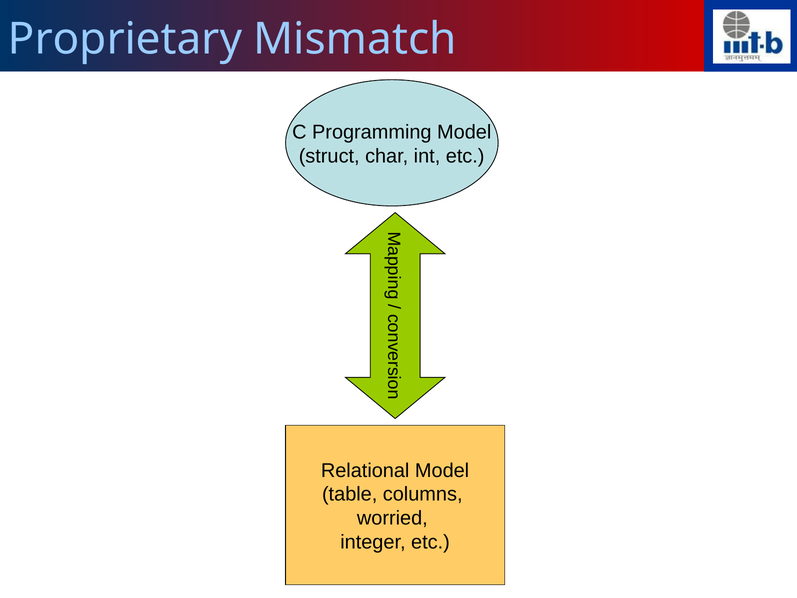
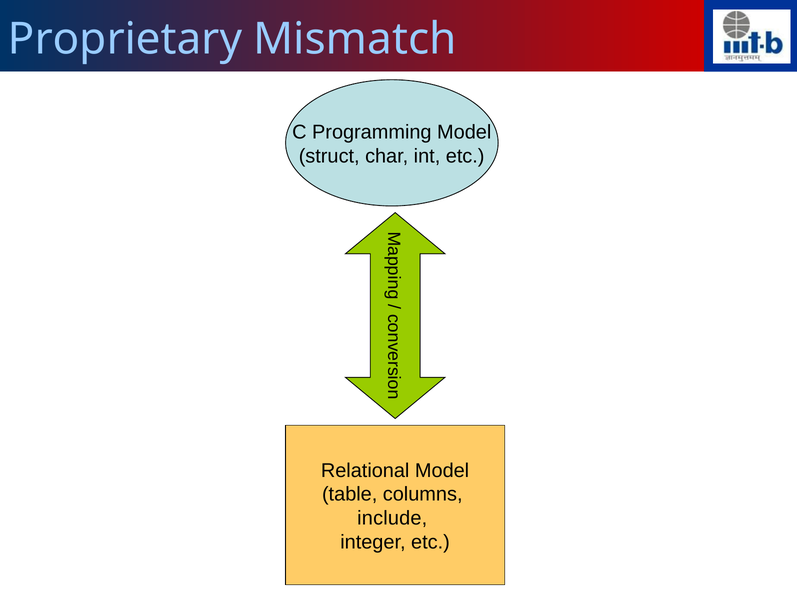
worried: worried -> include (392, 518)
